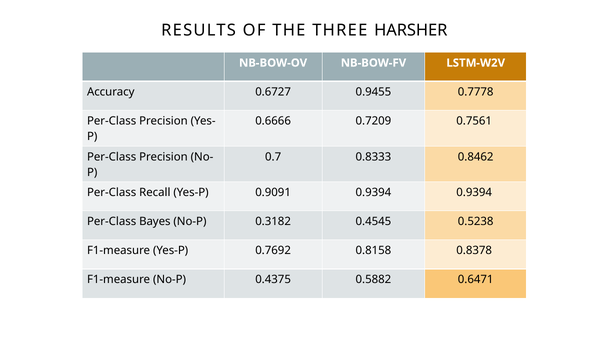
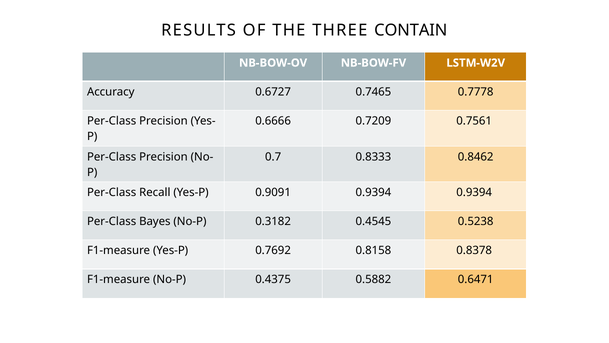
HARSHER: HARSHER -> CONTAIN (411, 30)
0.9455: 0.9455 -> 0.7465 (373, 92)
